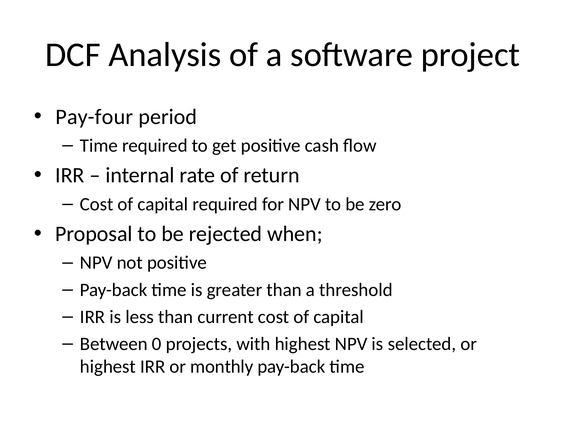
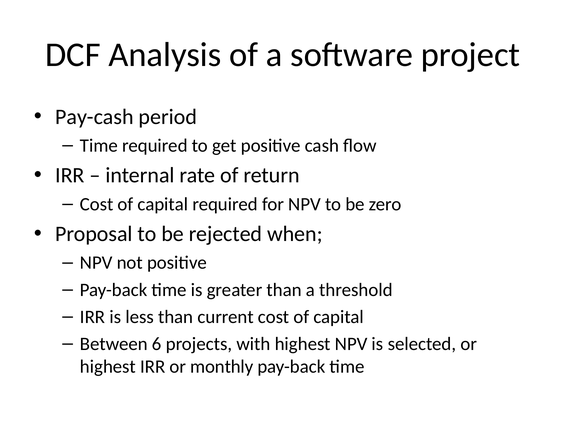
Pay-four: Pay-four -> Pay-cash (94, 117)
0: 0 -> 6 (157, 344)
